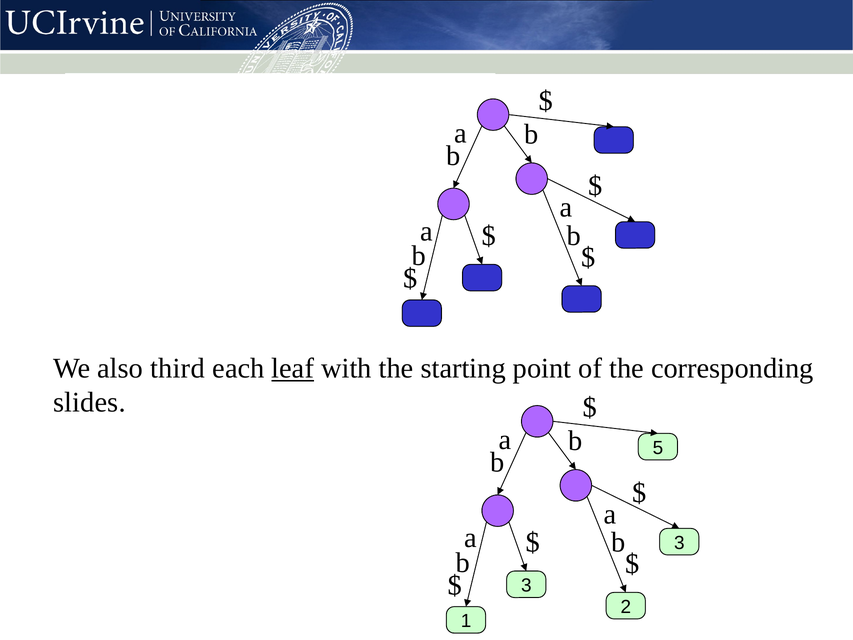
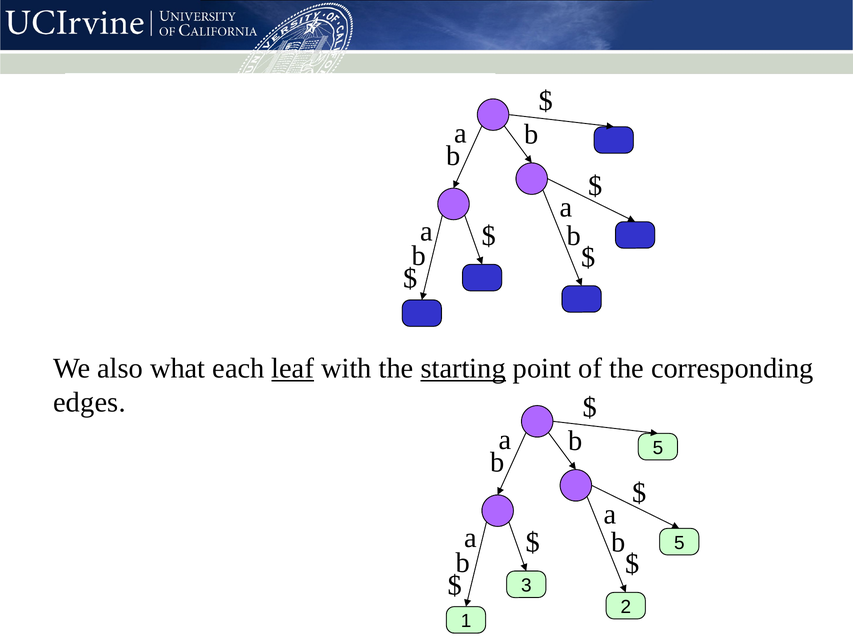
third: third -> what (178, 368)
starting underline: none -> present (463, 368)
slides: slides -> edges (89, 402)
3: 3 -> 5 (679, 543)
